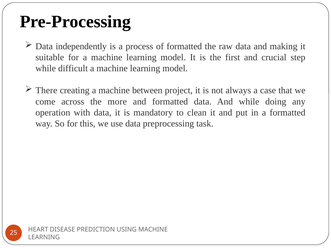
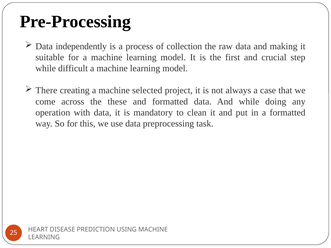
of formatted: formatted -> collection (184, 46)
between: between -> selected (147, 91)
more: more -> these (117, 102)
